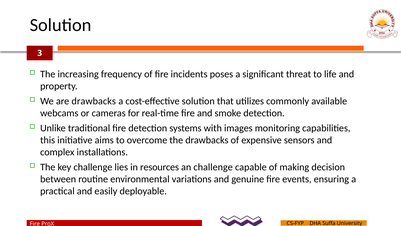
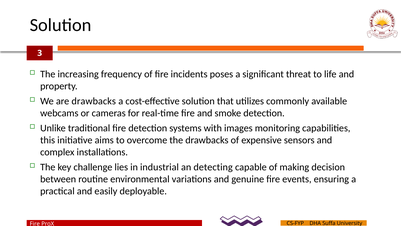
resources: resources -> industrial (159, 167)
an challenge: challenge -> detecting (213, 167)
